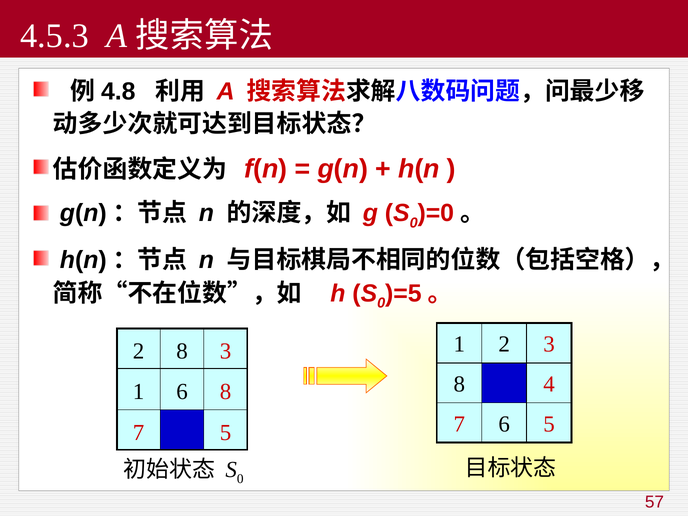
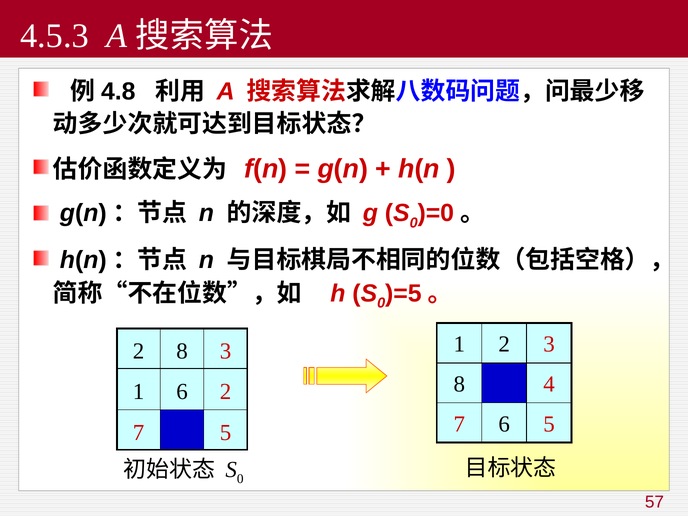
6 8: 8 -> 2 (226, 392)
